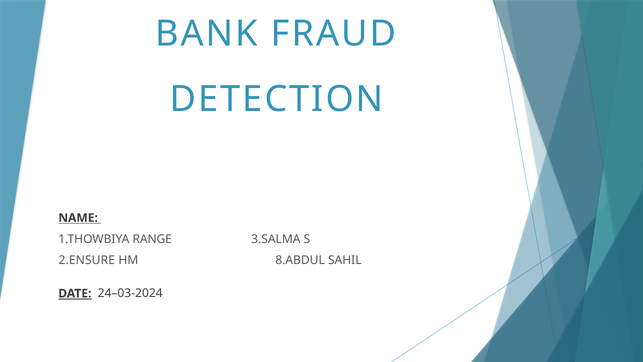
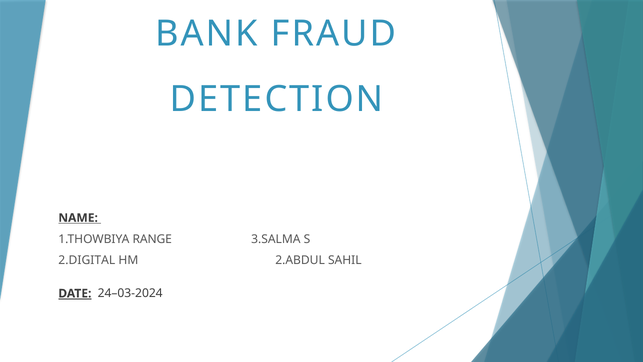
2.ENSURE: 2.ENSURE -> 2.DIGITAL (87, 260)
8.ABDUL: 8.ABDUL -> 2.ABDUL (300, 260)
